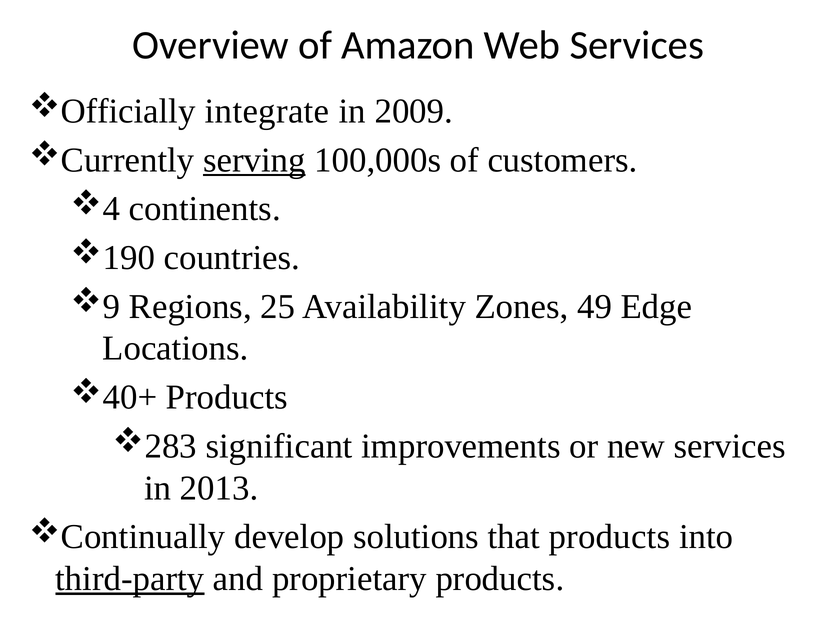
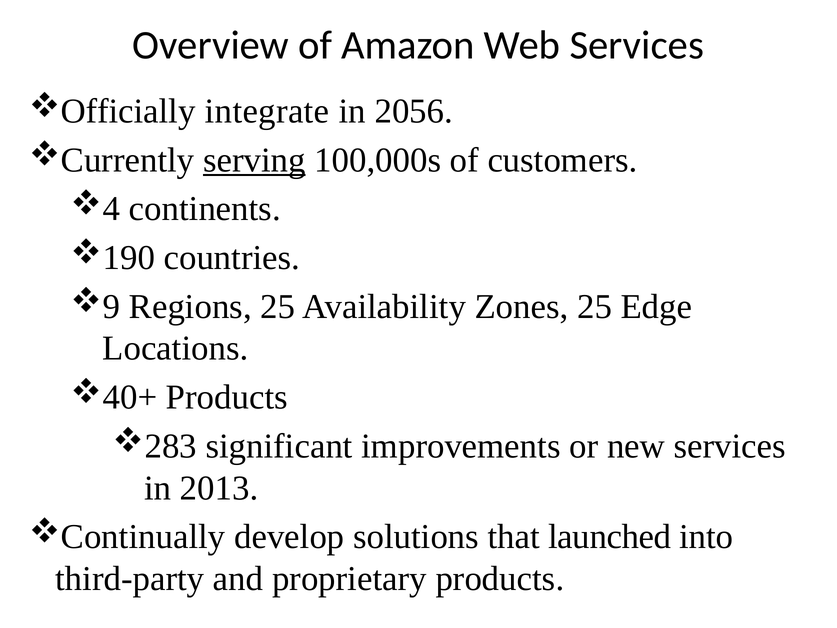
2009: 2009 -> 2056 (414, 111)
Zones 49: 49 -> 25 (595, 306)
that products: products -> launched (610, 537)
third-party underline: present -> none (130, 579)
